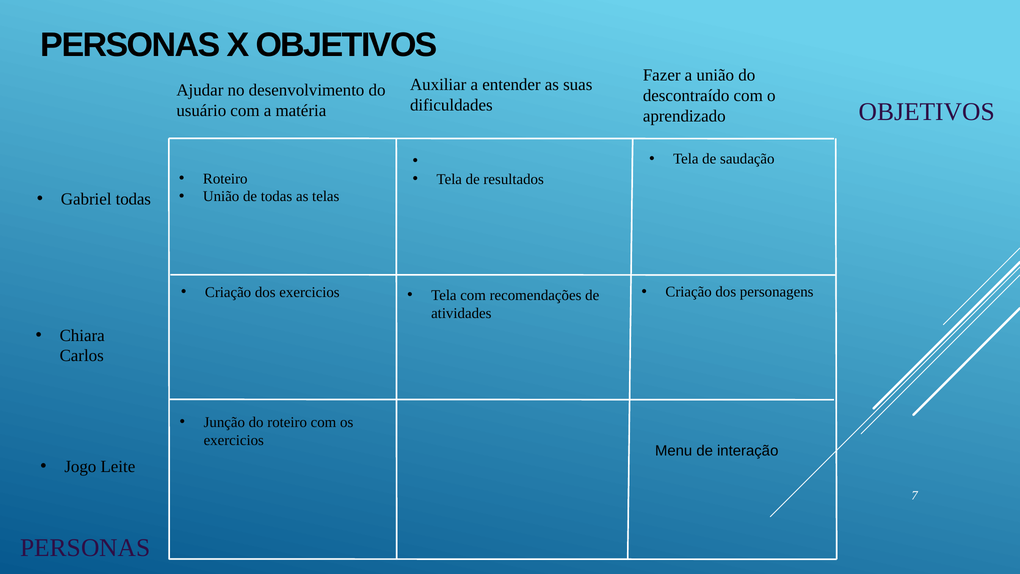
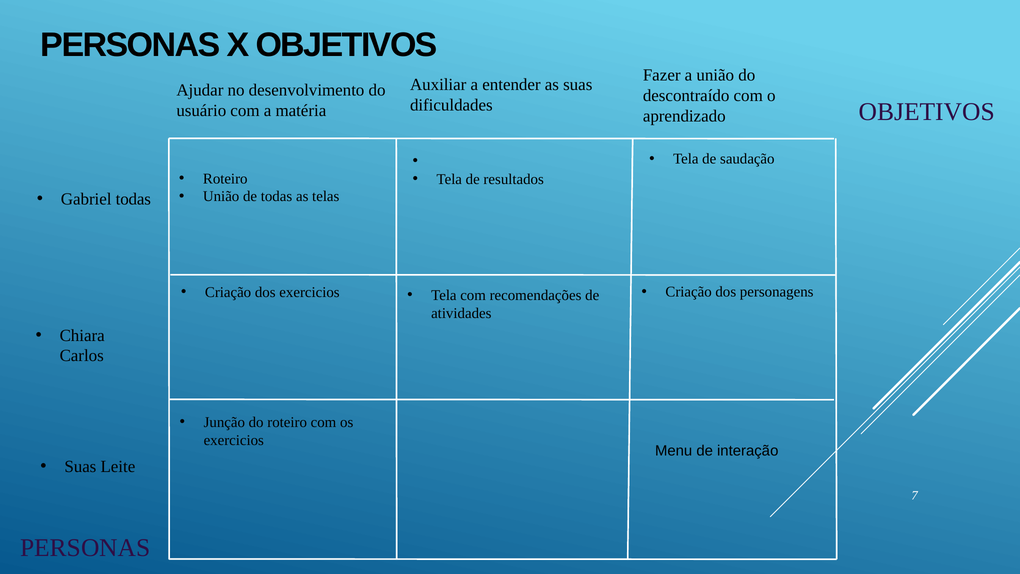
Jogo: Jogo -> Suas (80, 466)
